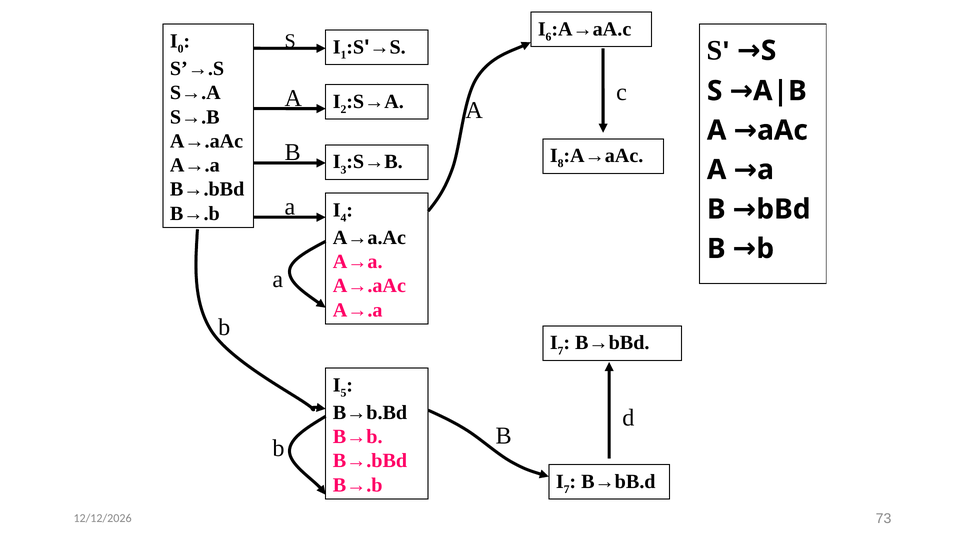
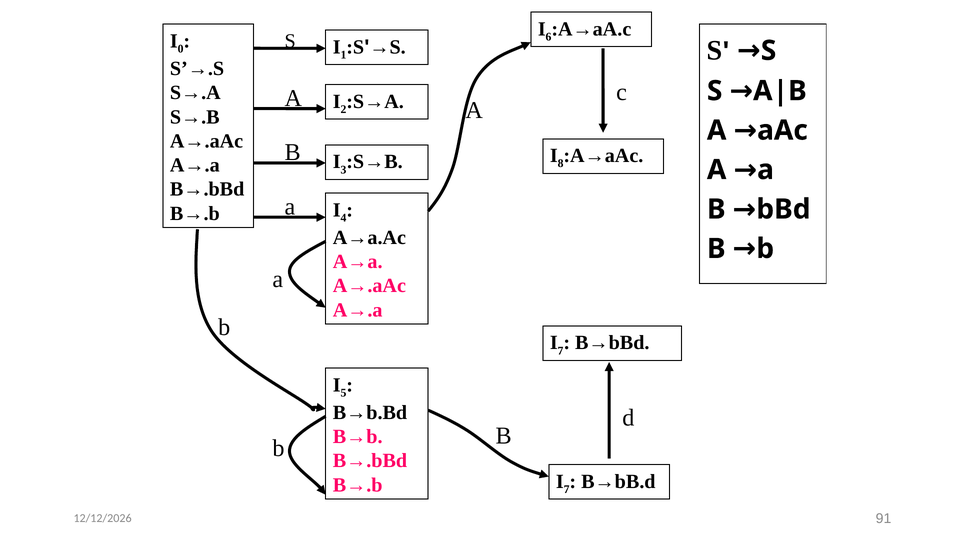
73: 73 -> 91 (884, 519)
